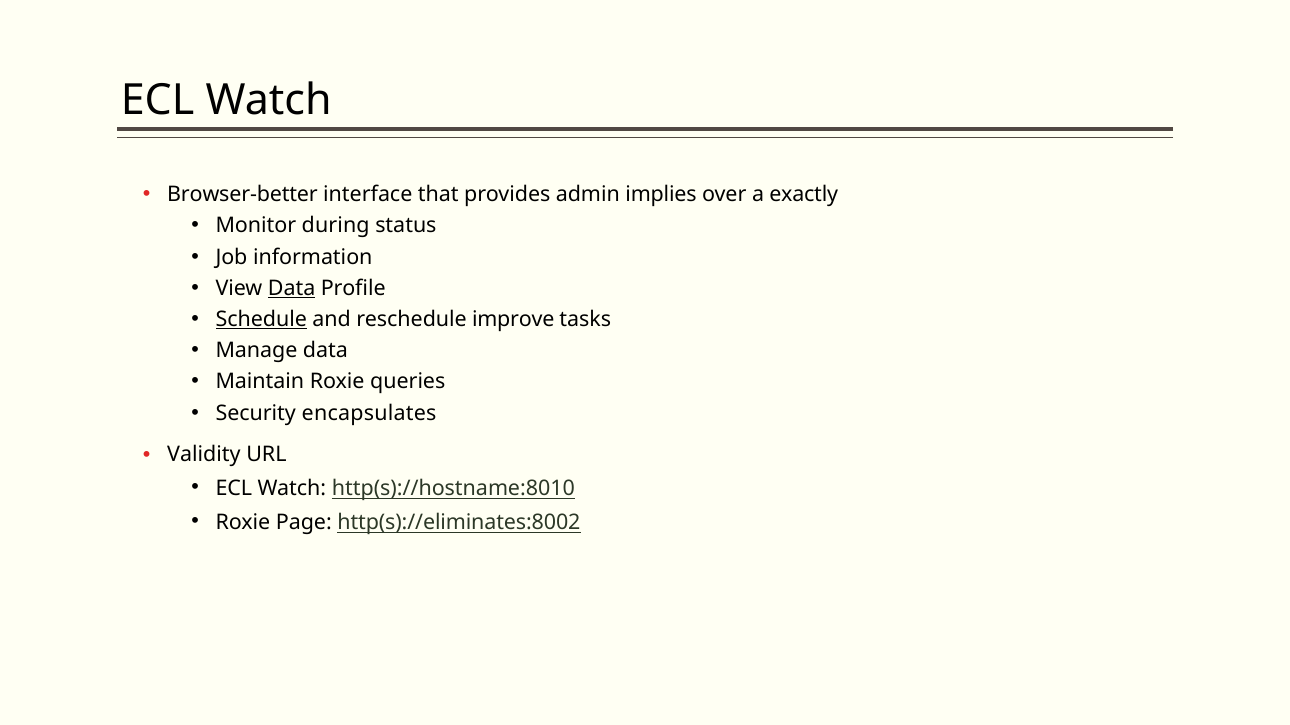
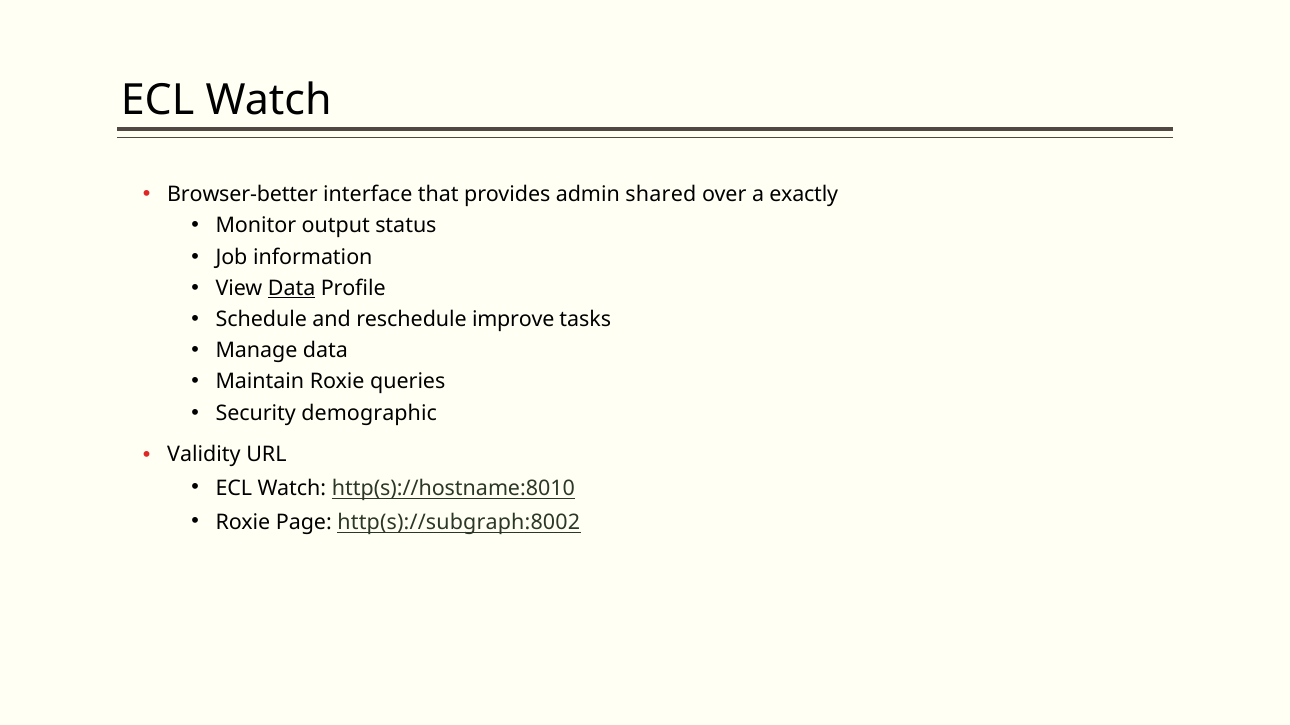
implies: implies -> shared (661, 195)
during: during -> output (336, 226)
Schedule underline: present -> none (261, 320)
encapsulates: encapsulates -> demographic (369, 413)
http(s)://eliminates:8002: http(s)://eliminates:8002 -> http(s)://subgraph:8002 (459, 523)
